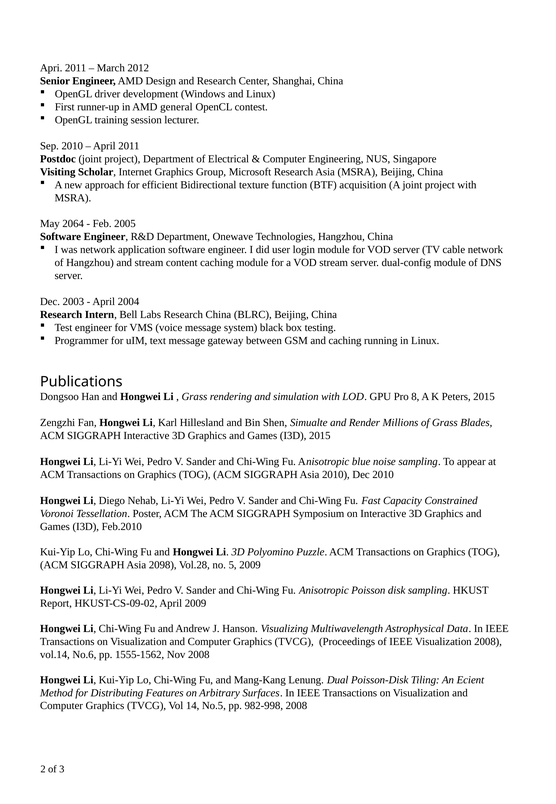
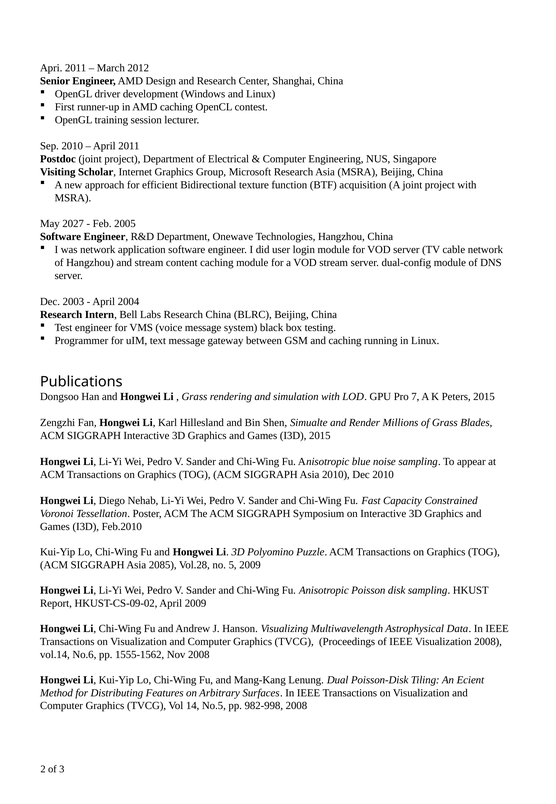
AMD general: general -> caching (176, 107)
2064: 2064 -> 2027 (73, 224)
8: 8 -> 7 (415, 396)
2098: 2098 -> 2085 (163, 564)
